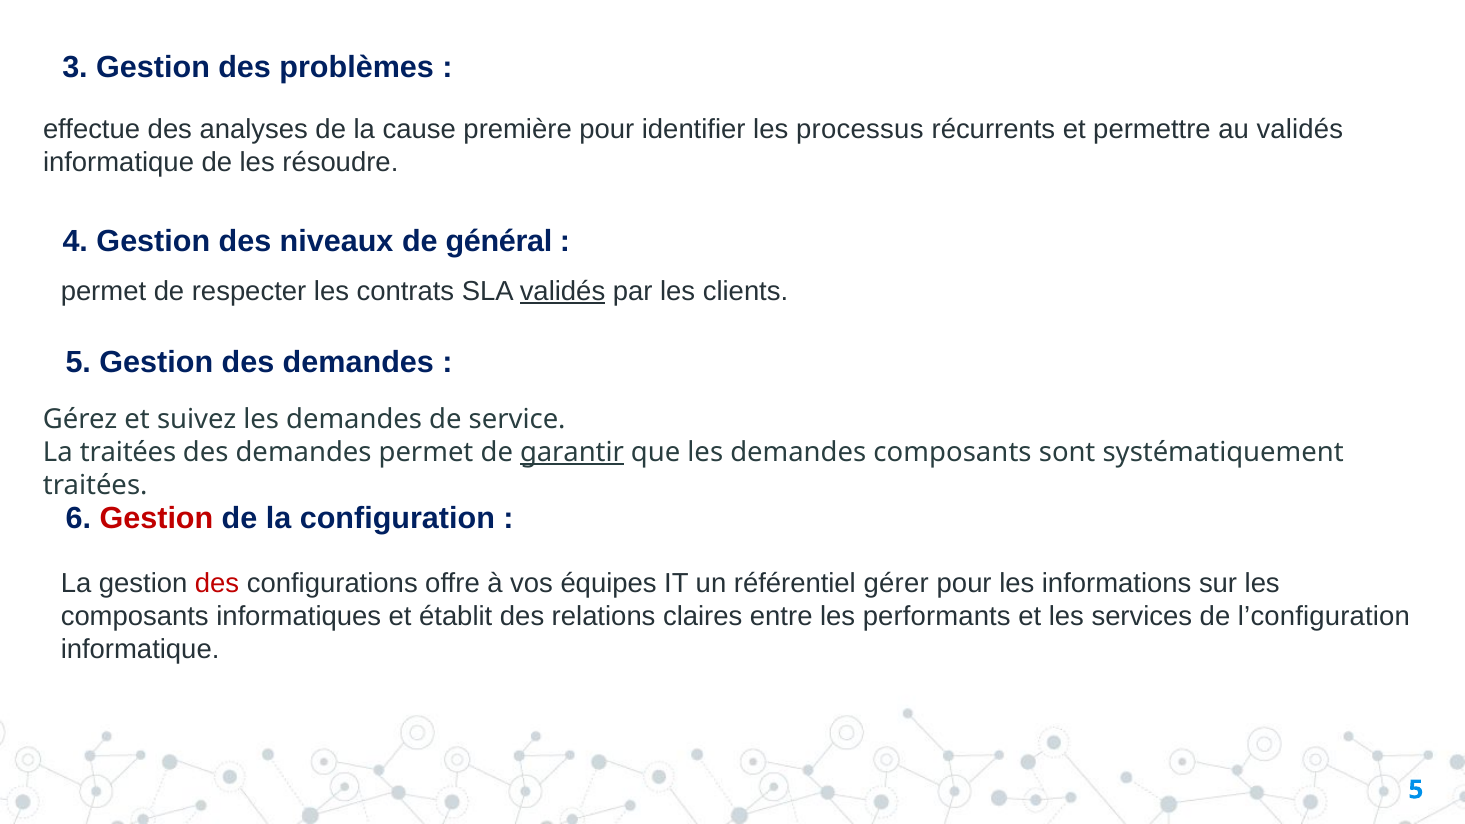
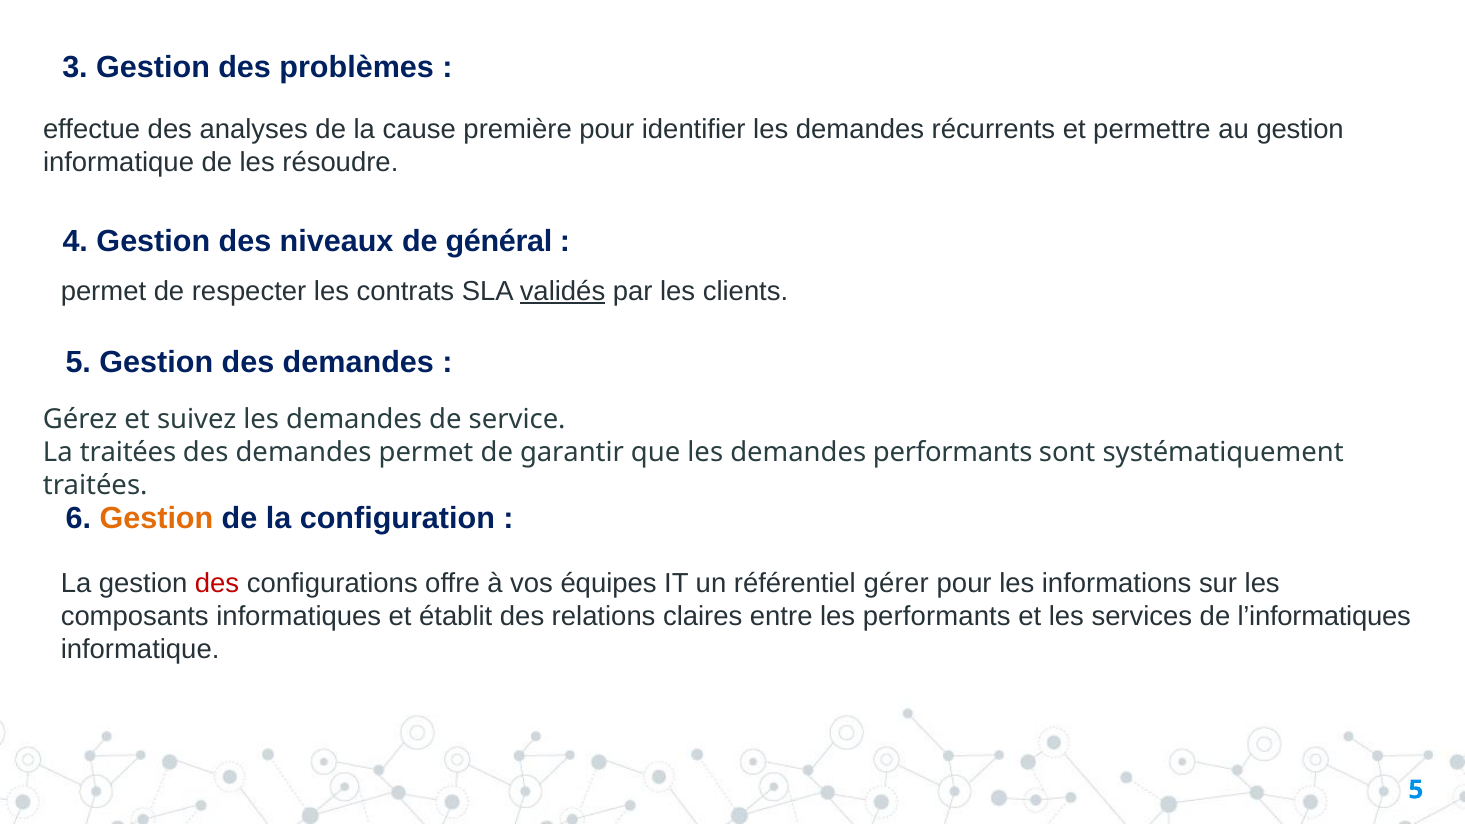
identifier les processus: processus -> demandes (860, 130)
au validés: validés -> gestion (1300, 130)
garantir underline: present -> none (572, 452)
demandes composants: composants -> performants (953, 452)
Gestion colour: red -> orange (156, 518)
l’configuration: l’configuration -> l’informatiques (1324, 616)
